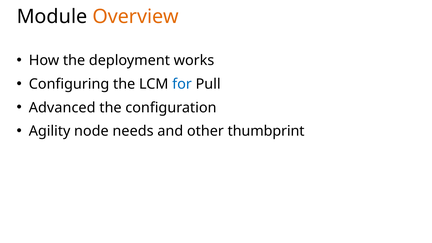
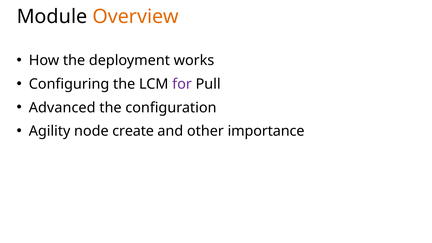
for colour: blue -> purple (182, 84)
needs: needs -> create (133, 131)
thumbprint: thumbprint -> importance (266, 131)
